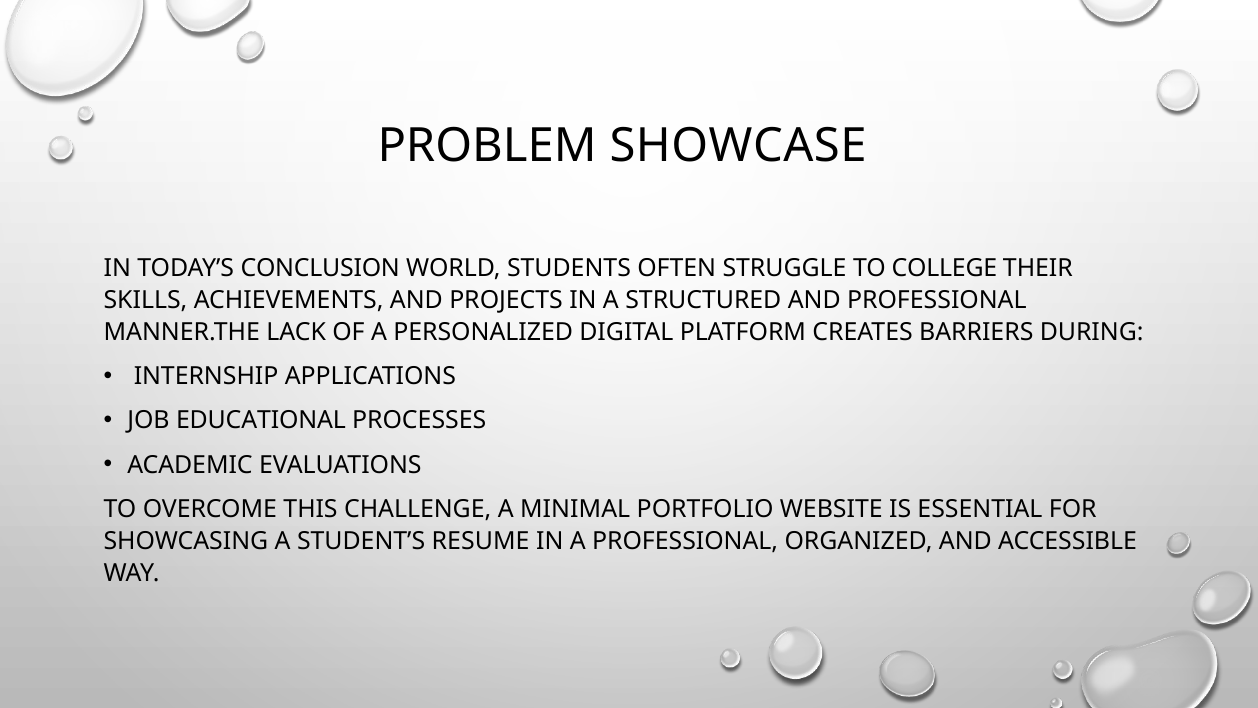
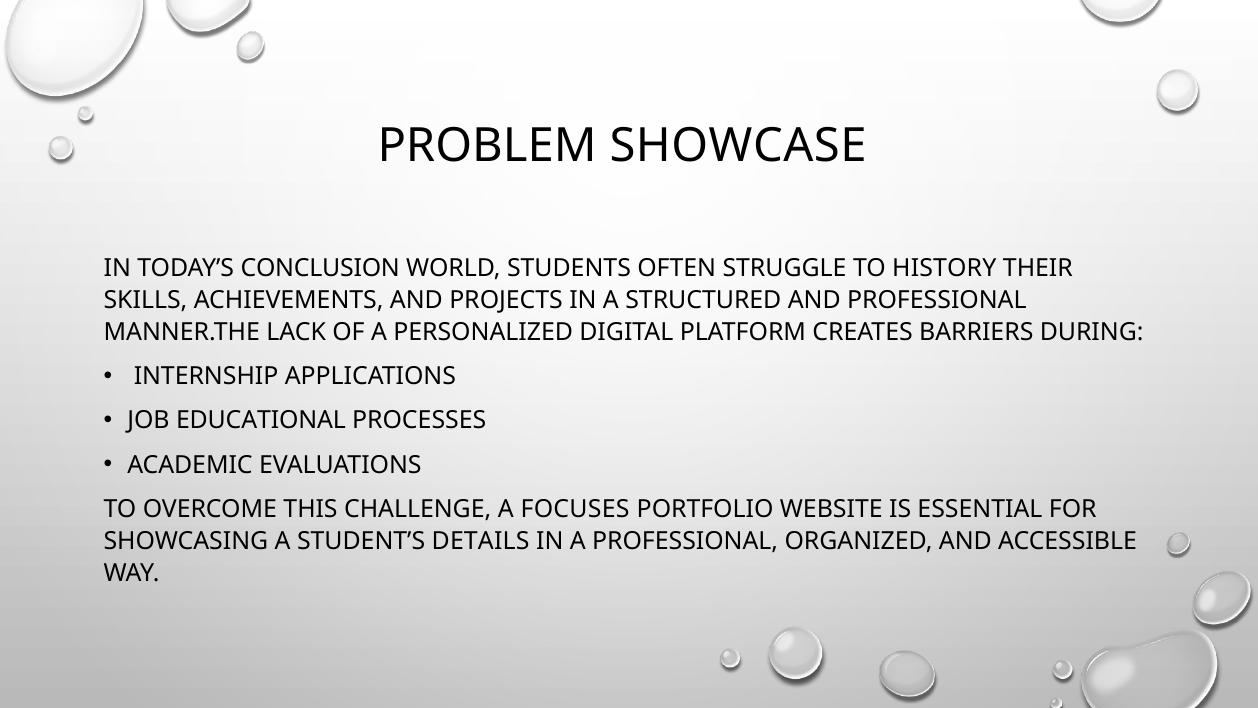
COLLEGE: COLLEGE -> HISTORY (944, 268)
MINIMAL: MINIMAL -> FOCUSES (575, 509)
RESUME: RESUME -> DETAILS (481, 541)
